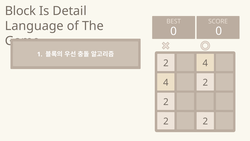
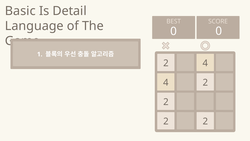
Block: Block -> Basic (20, 11)
